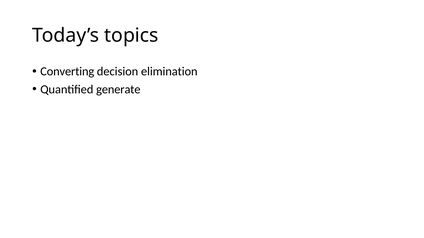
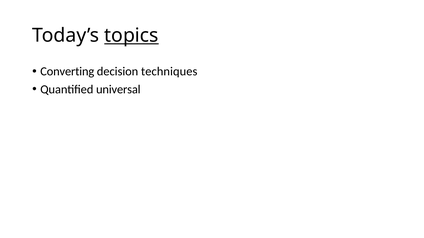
topics underline: none -> present (131, 36)
elimination: elimination -> techniques (169, 72)
generate: generate -> universal (118, 89)
